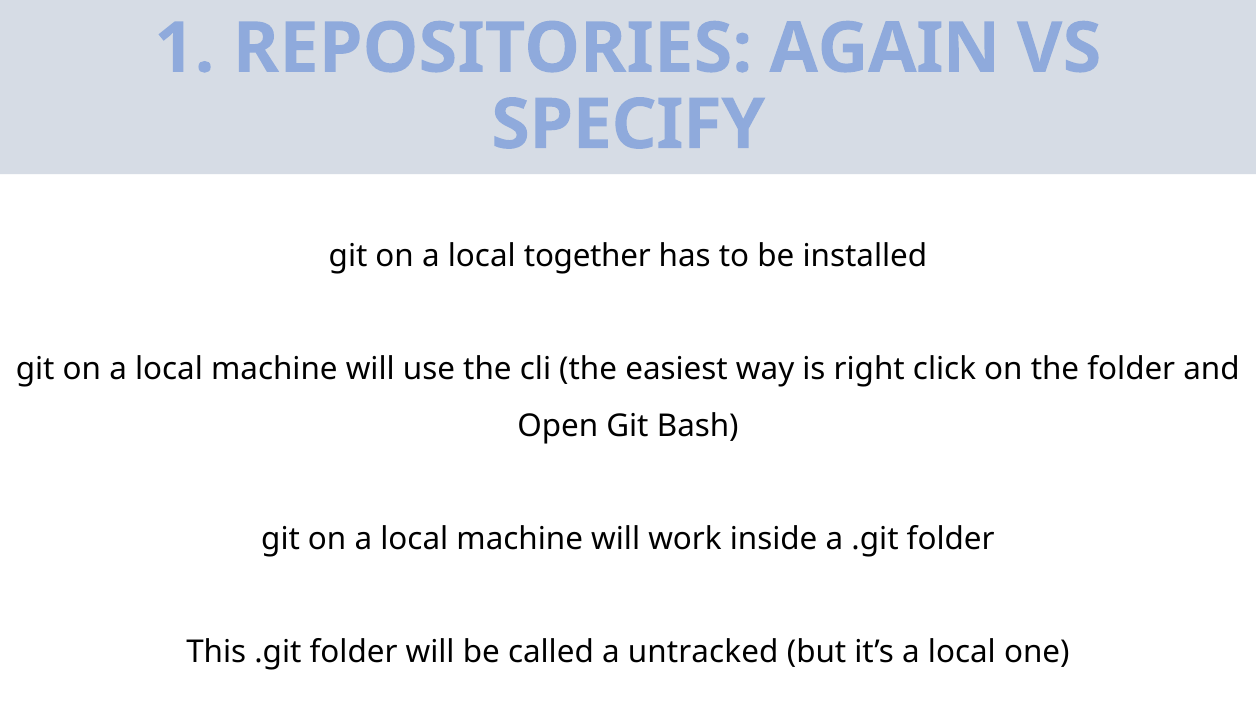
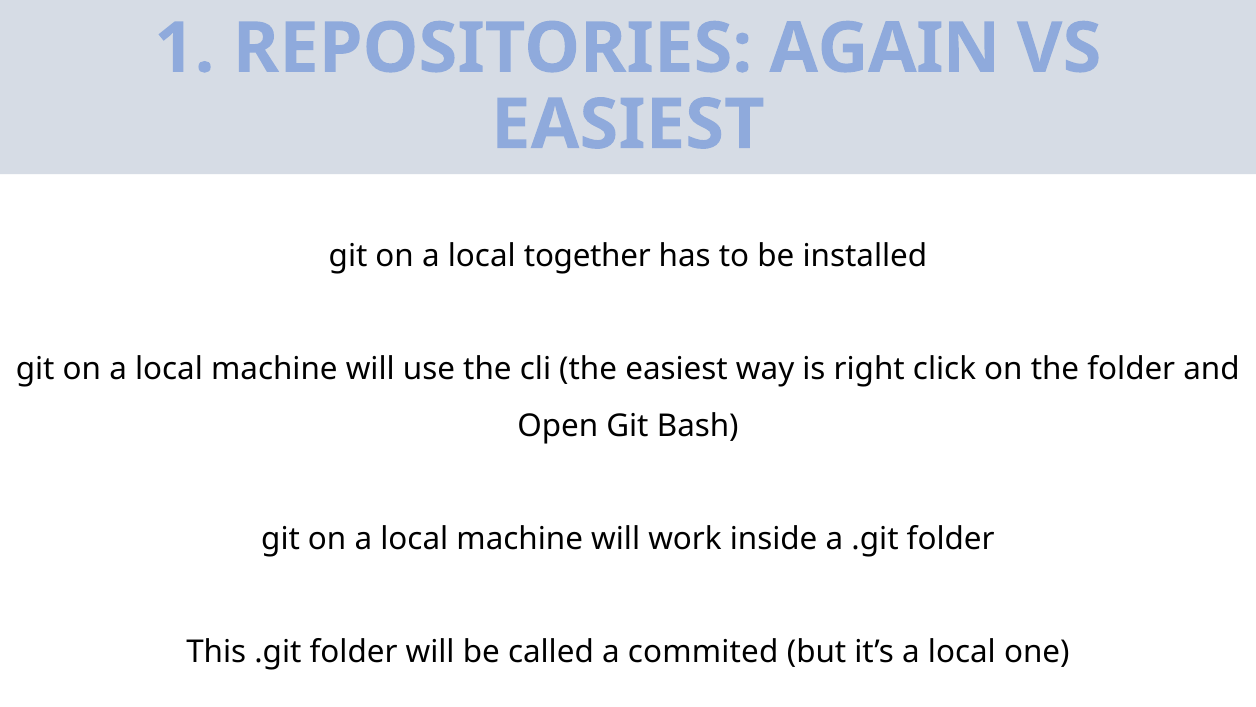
SPECIFY: SPECIFY -> EASIEST (628, 125)
untracked: untracked -> commited (703, 652)
